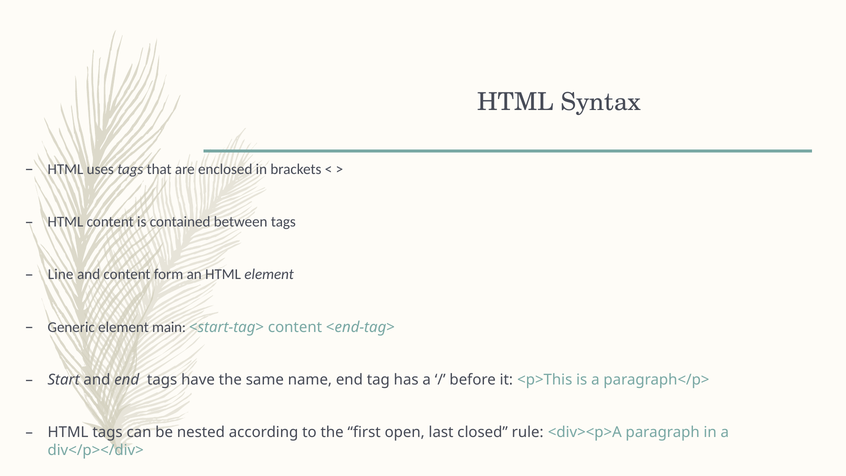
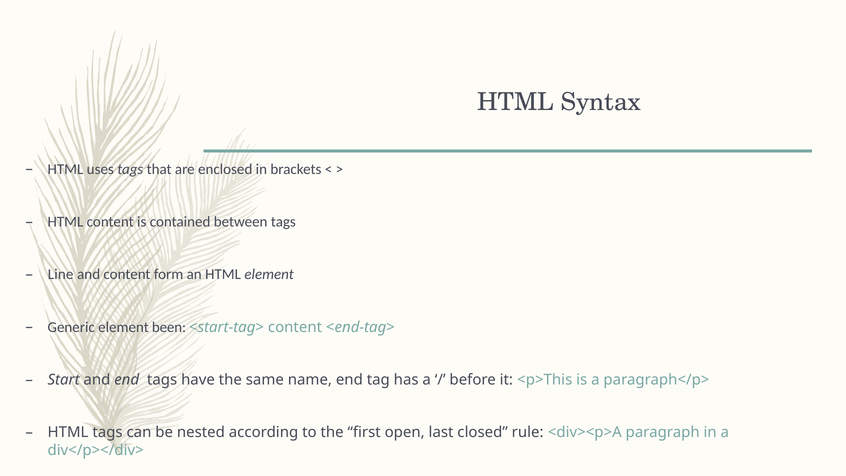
main: main -> been (169, 327)
